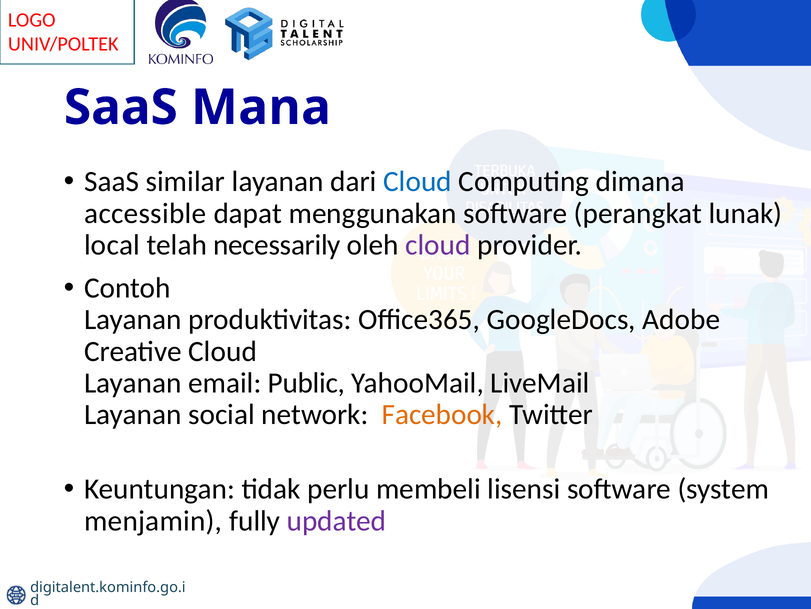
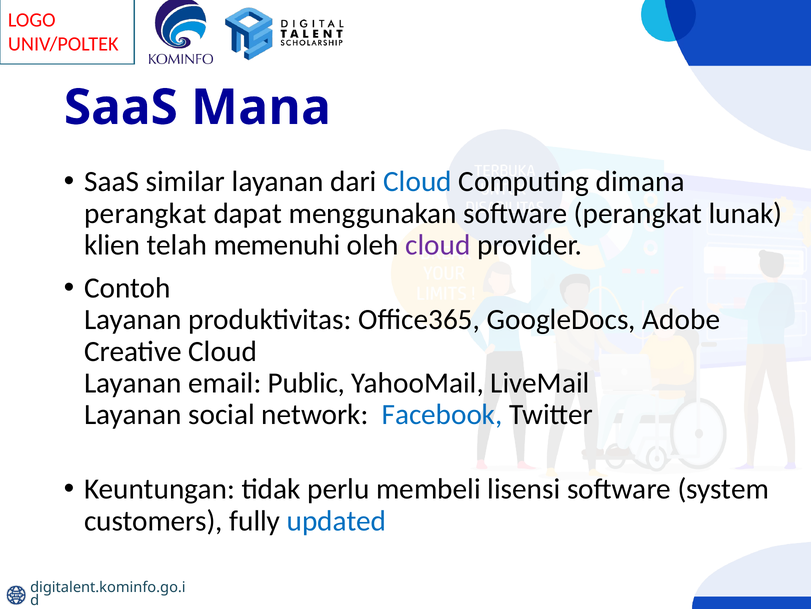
accessible: accessible -> perangkat (145, 213)
local: local -> klien (112, 245)
necessarily: necessarily -> memenuhi (277, 245)
Facebook colour: orange -> blue (442, 414)
menjamin: menjamin -> customers (153, 520)
updated colour: purple -> blue (337, 520)
